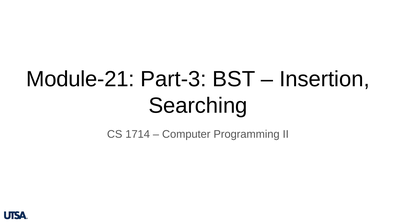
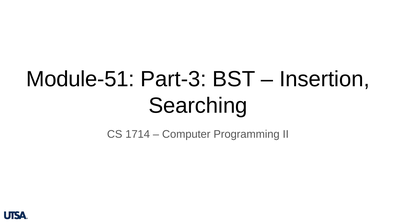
Module-21: Module-21 -> Module-51 (80, 79)
